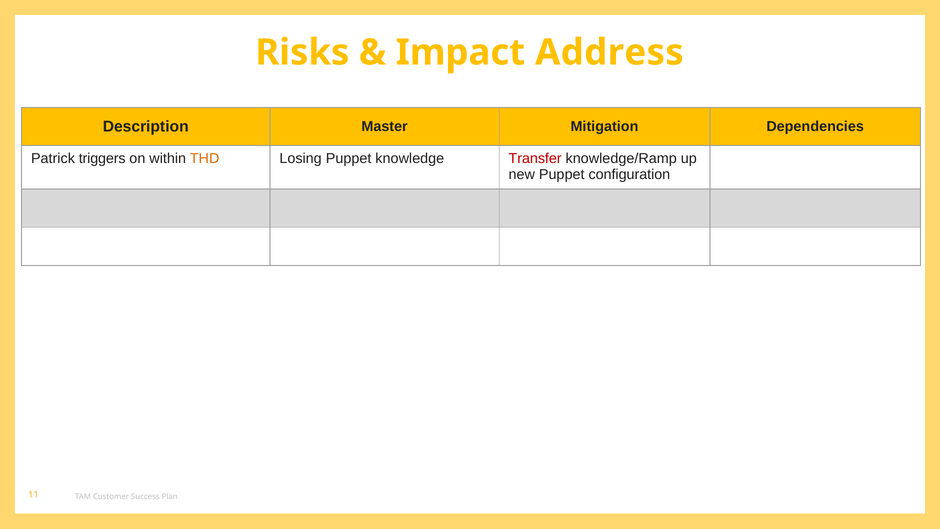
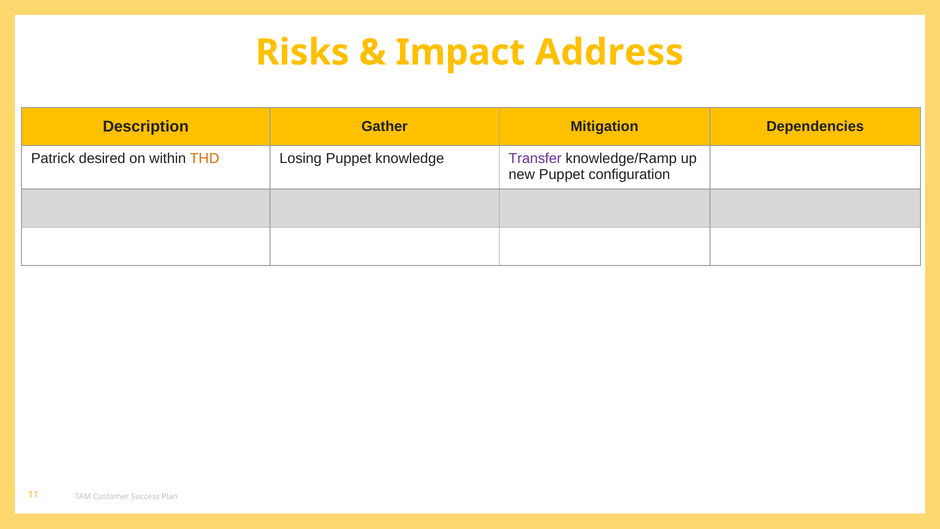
Master: Master -> Gather (385, 127)
triggers: triggers -> desired (102, 158)
Transfer colour: red -> purple (535, 158)
